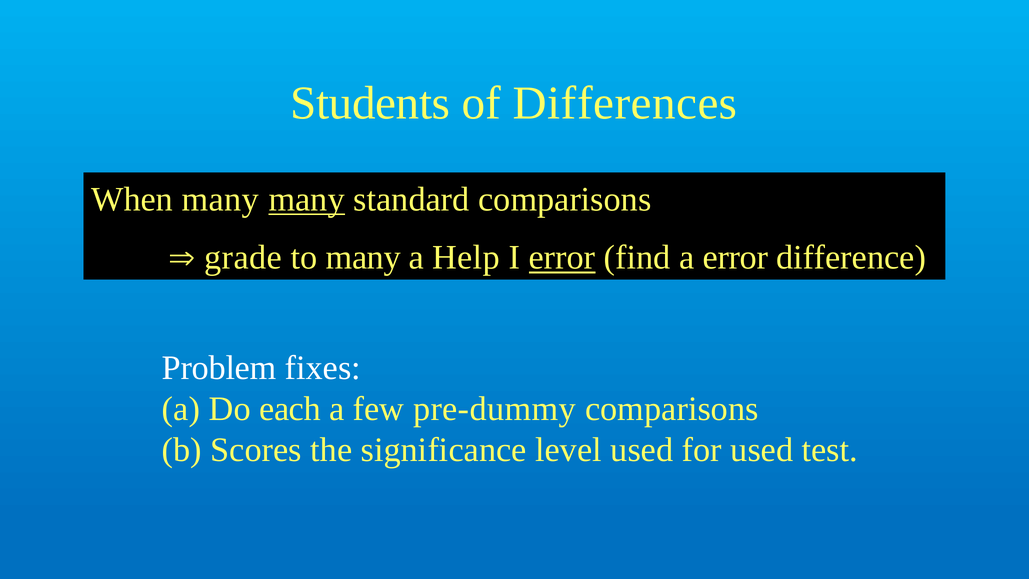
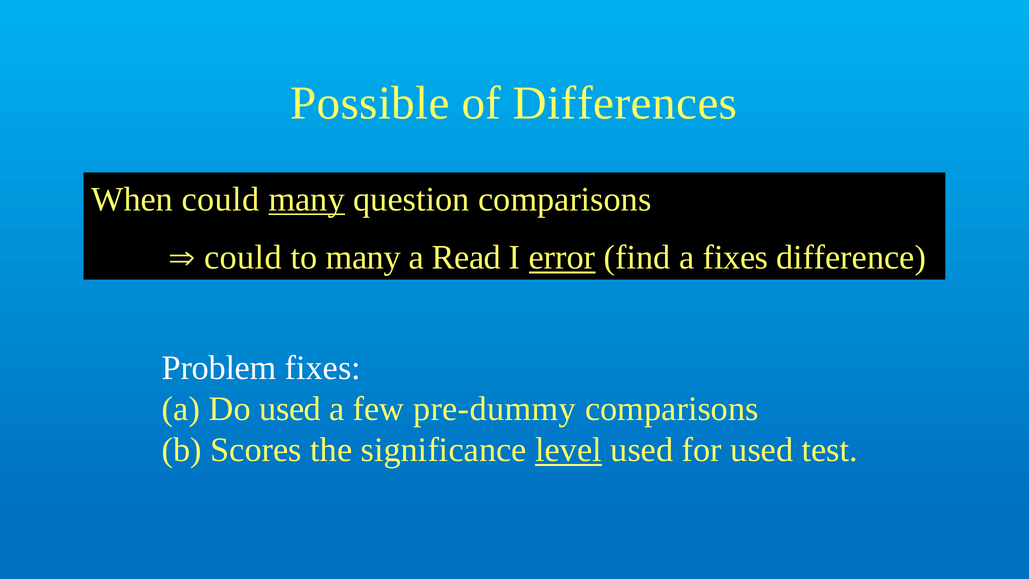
Students: Students -> Possible (370, 103)
When many: many -> could (221, 199)
standard: standard -> question (411, 199)
grade: grade -> could (243, 258)
Help: Help -> Read (466, 258)
a error: error -> fixes (736, 258)
Do each: each -> used (290, 409)
level underline: none -> present (568, 450)
